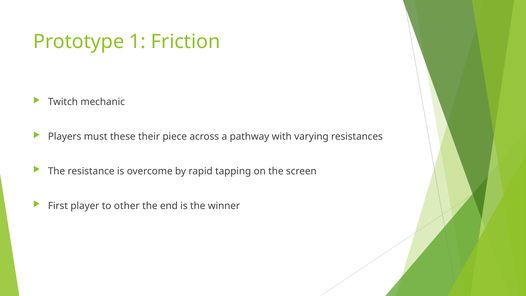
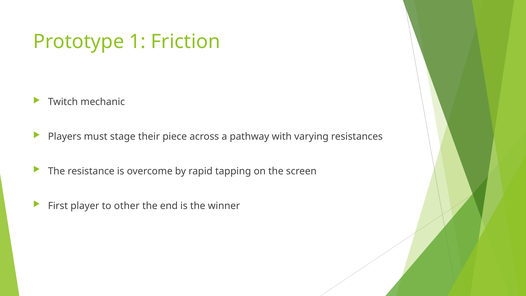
these: these -> stage (123, 136)
